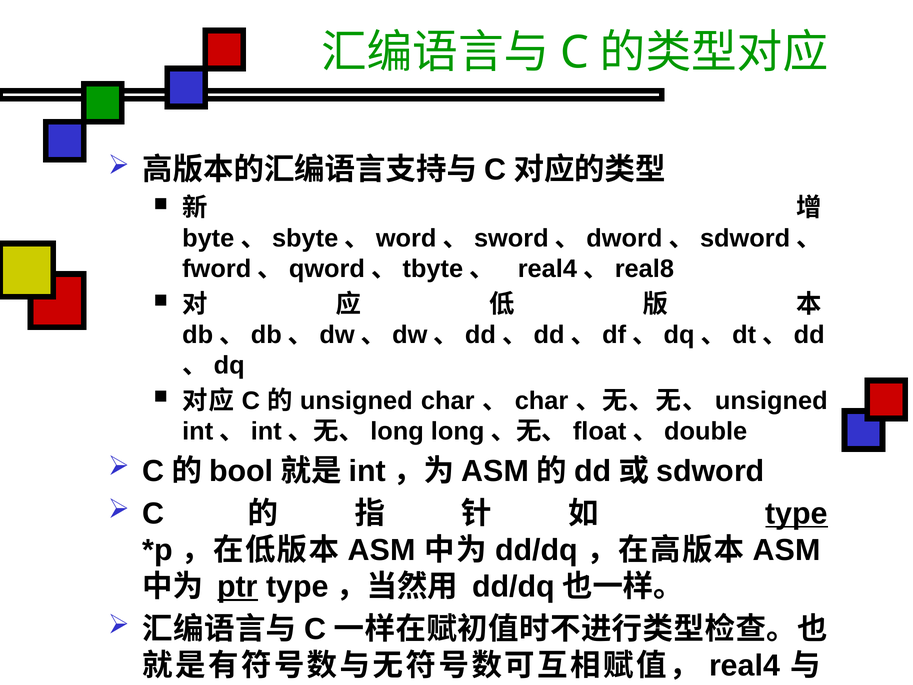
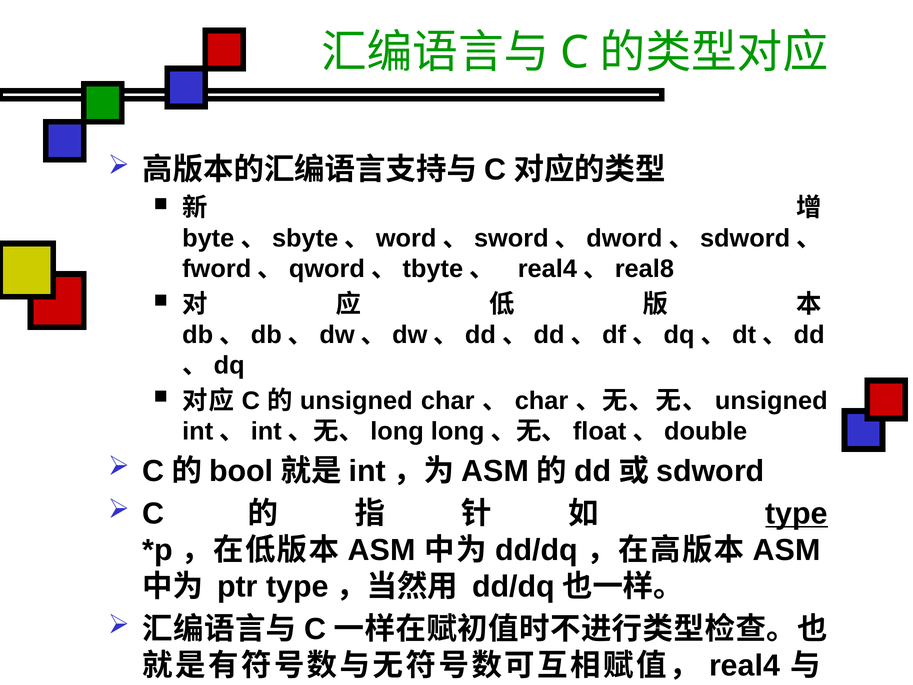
ptr underline: present -> none (238, 587)
